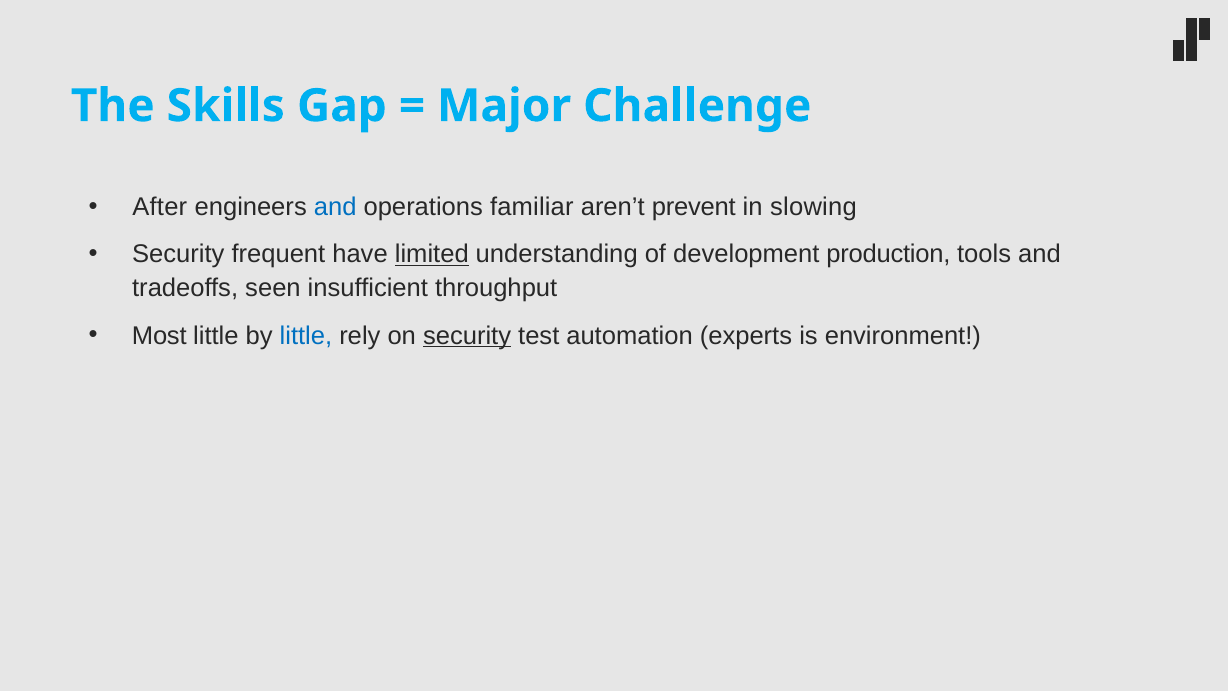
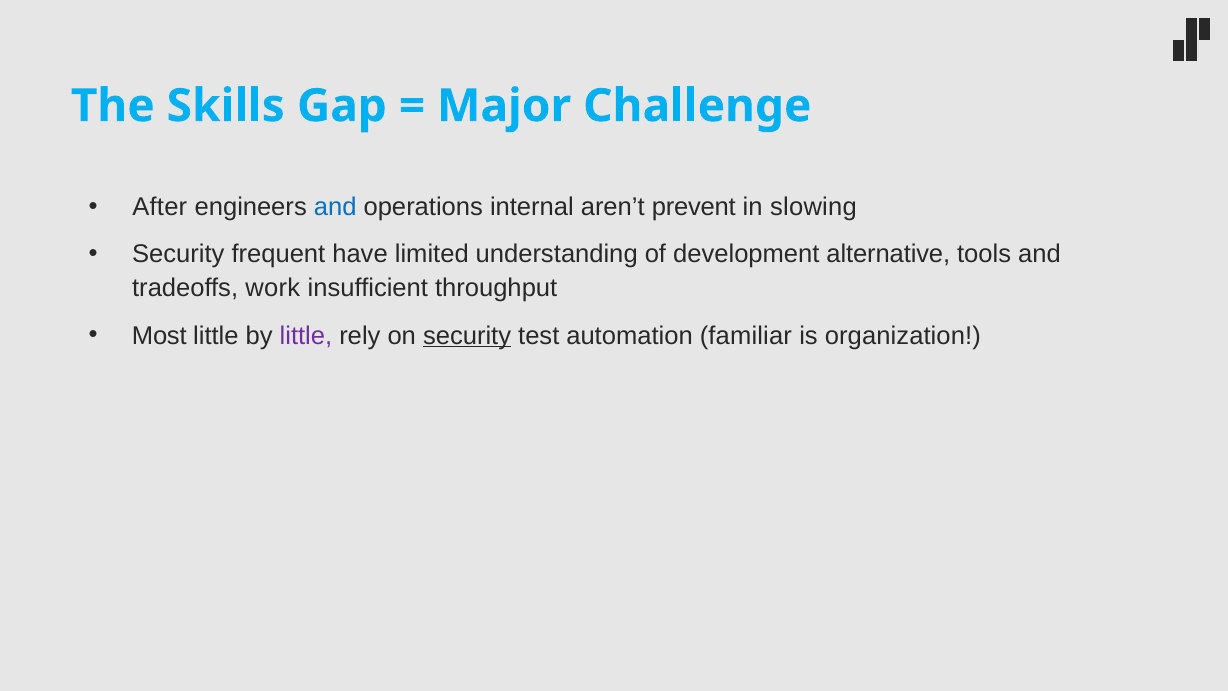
familiar: familiar -> internal (532, 207)
limited underline: present -> none (432, 254)
production: production -> alternative (888, 254)
seen: seen -> work (273, 288)
little colour: blue -> purple (306, 336)
experts: experts -> familiar (746, 336)
environment: environment -> organization (903, 336)
